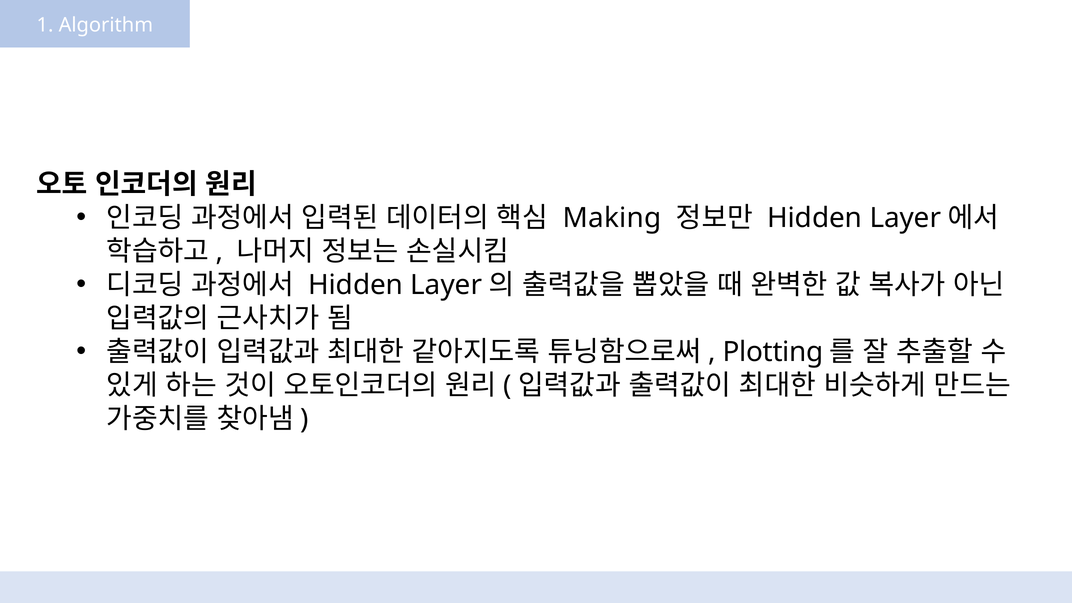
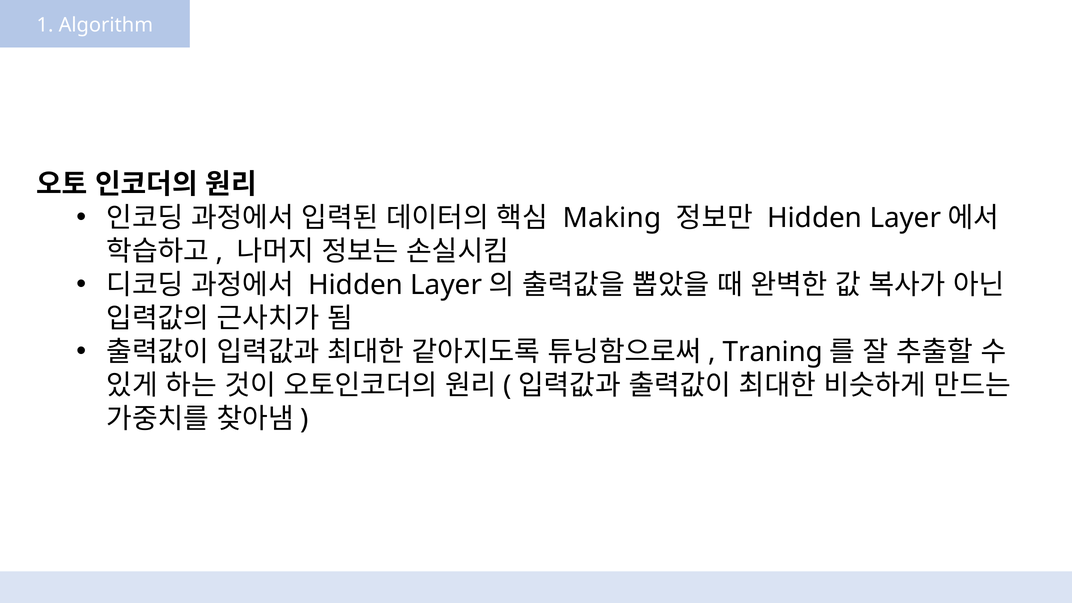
Plotting: Plotting -> Traning (773, 352)
